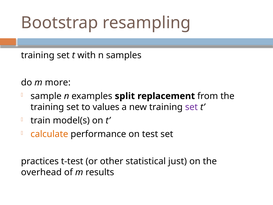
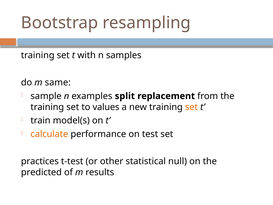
more: more -> same (58, 82)
set colour: purple -> orange (191, 107)
just: just -> null (178, 161)
overhead: overhead -> predicted (41, 172)
